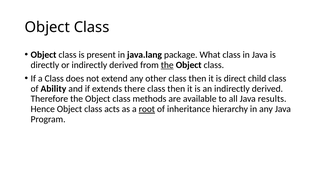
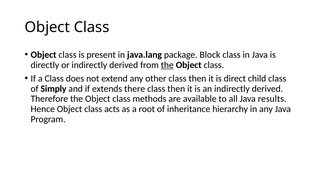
What: What -> Block (210, 55)
Ability: Ability -> Simply (54, 89)
root underline: present -> none (147, 109)
